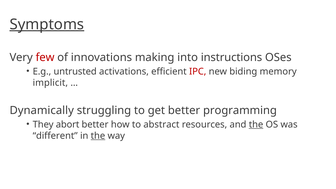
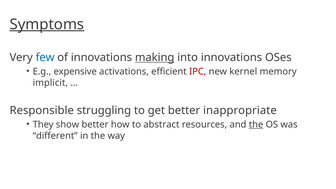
few colour: red -> blue (45, 57)
making underline: none -> present (155, 57)
into instructions: instructions -> innovations (231, 57)
untrusted: untrusted -> expensive (75, 71)
biding: biding -> kernel (243, 71)
Dynamically: Dynamically -> Responsible (42, 110)
programming: programming -> inappropriate (240, 110)
abort: abort -> show (68, 125)
the underline: present -> none (98, 136)
